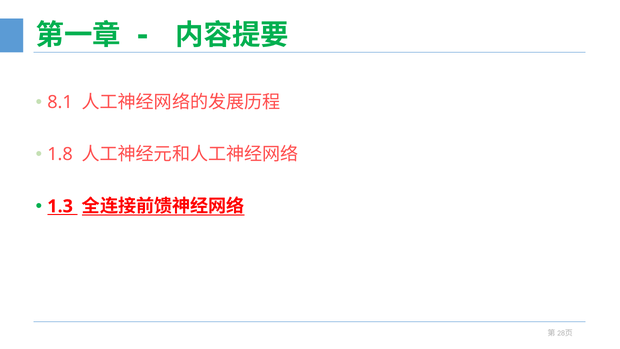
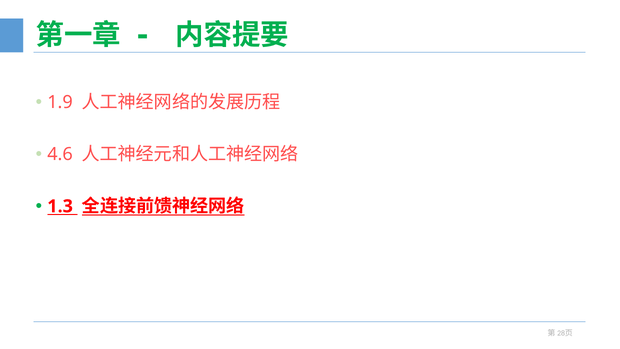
8.1: 8.1 -> 1.9 (60, 102)
1.8: 1.8 -> 4.6 (60, 154)
